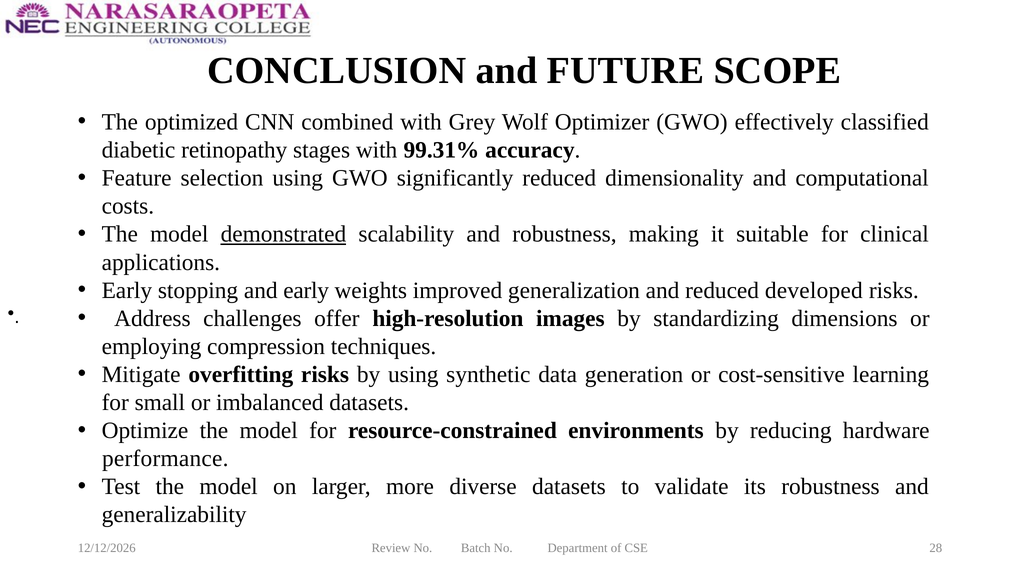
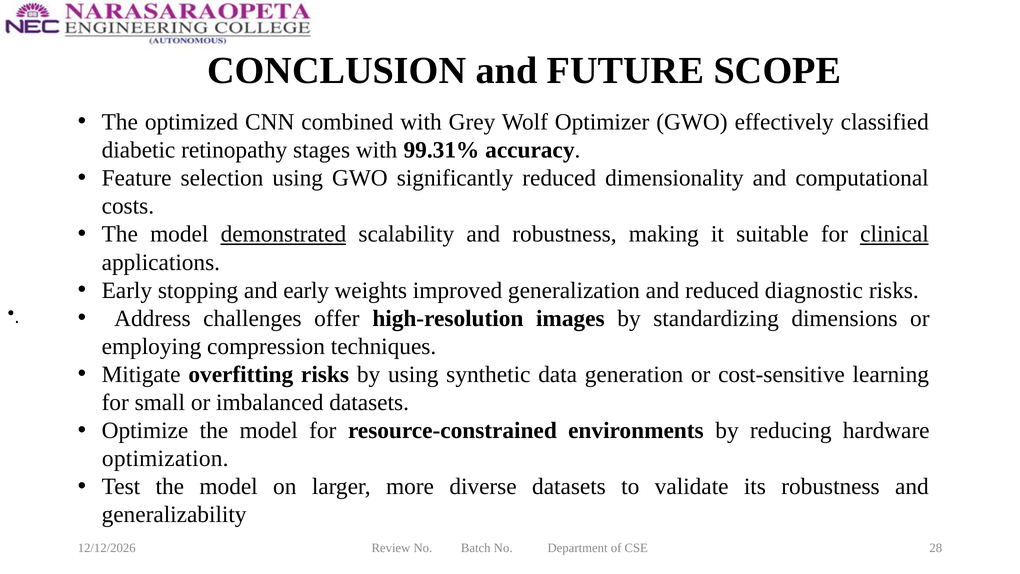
clinical underline: none -> present (894, 234)
developed: developed -> diagnostic (814, 290)
performance: performance -> optimization (165, 458)
